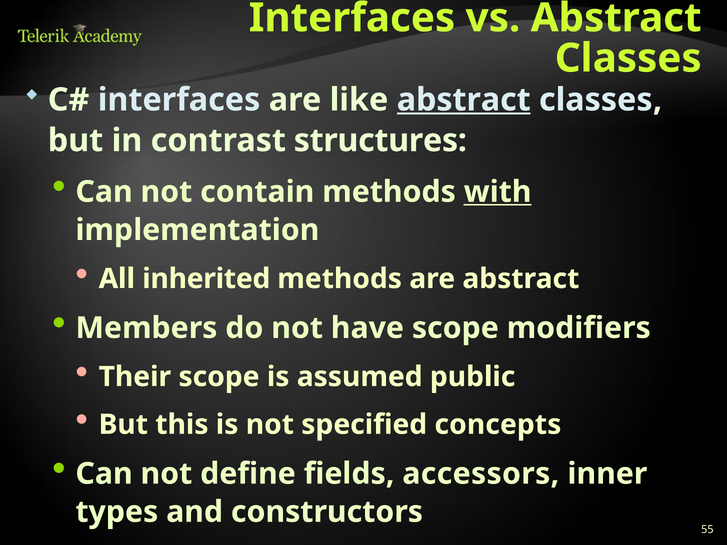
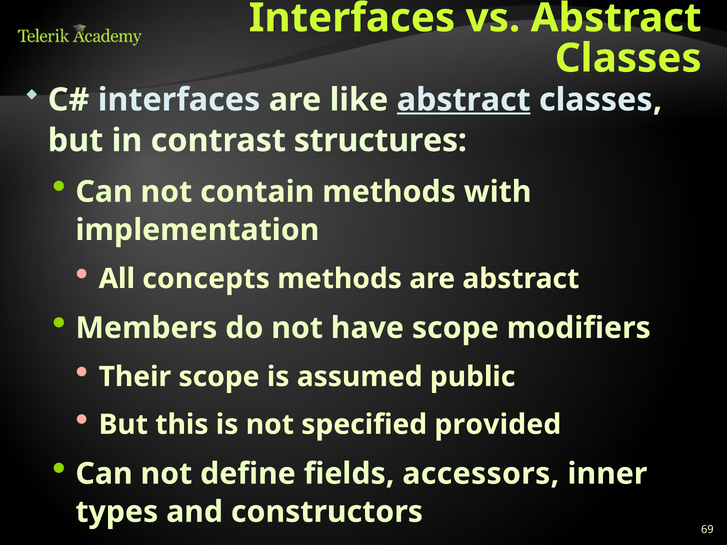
with underline: present -> none (498, 192)
inherited: inherited -> concepts (206, 279)
concepts: concepts -> provided (498, 425)
55: 55 -> 69 (707, 530)
